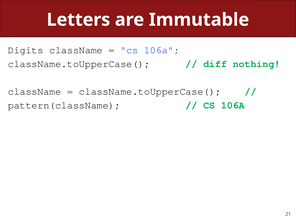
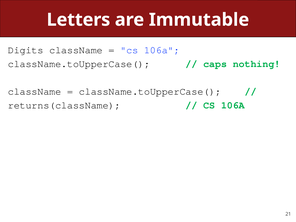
diff: diff -> caps (215, 64)
pattern(className: pattern(className -> returns(className (64, 105)
